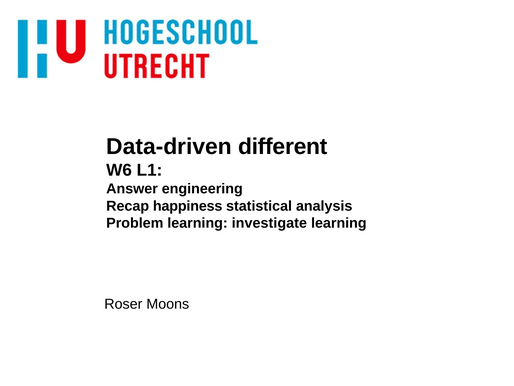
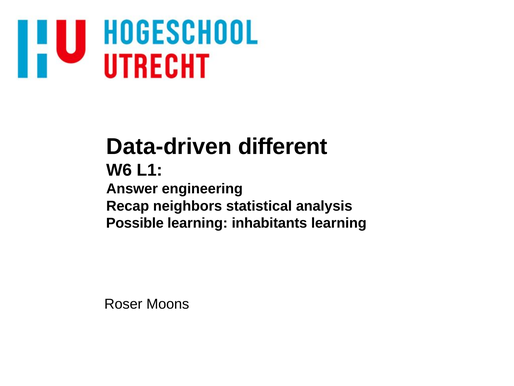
happiness: happiness -> neighbors (188, 206)
Problem: Problem -> Possible (135, 223)
investigate: investigate -> inhabitants (269, 223)
